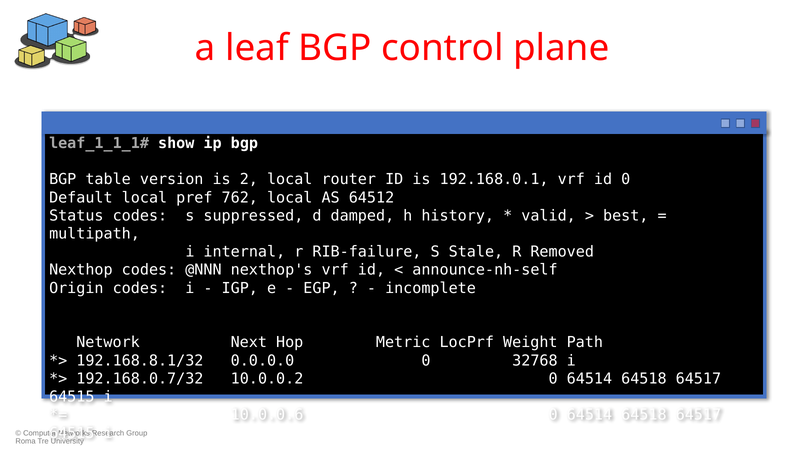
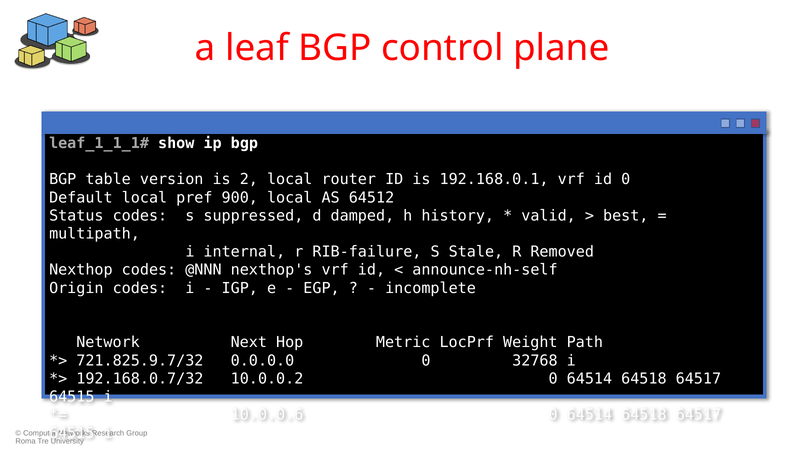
762: 762 -> 900 (240, 197)
192.168.8.1/32: 192.168.8.1/32 -> 721.825.9.7/32 (140, 360)
